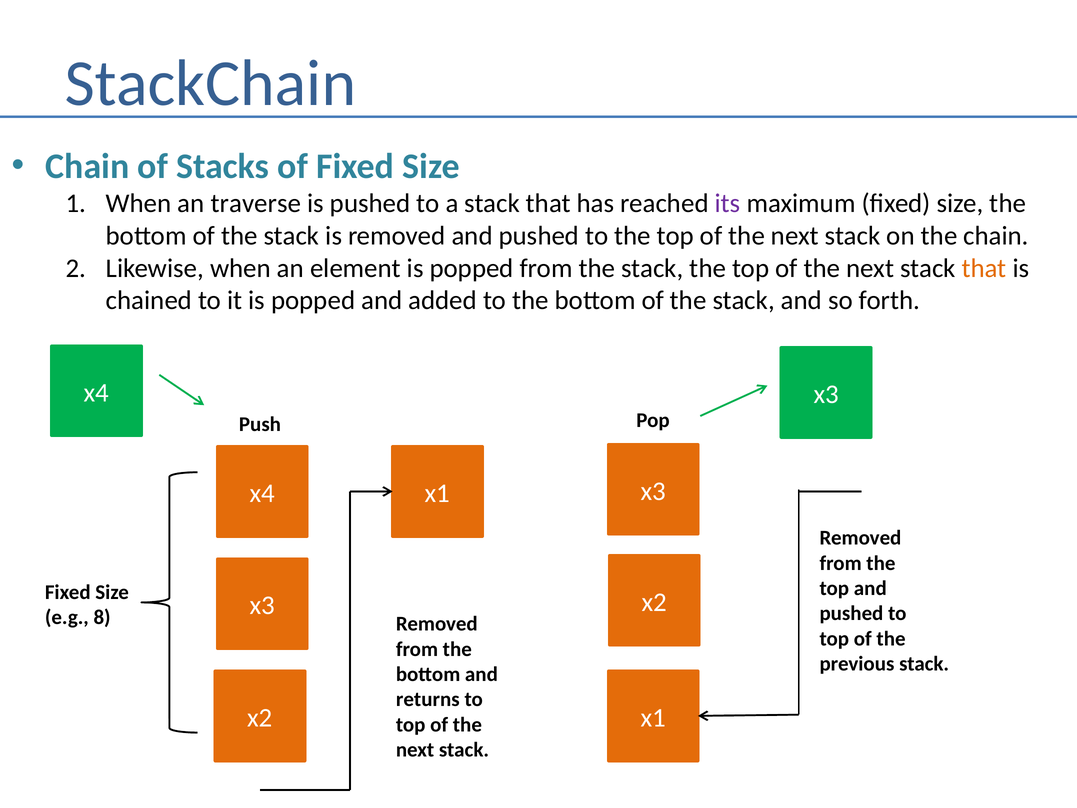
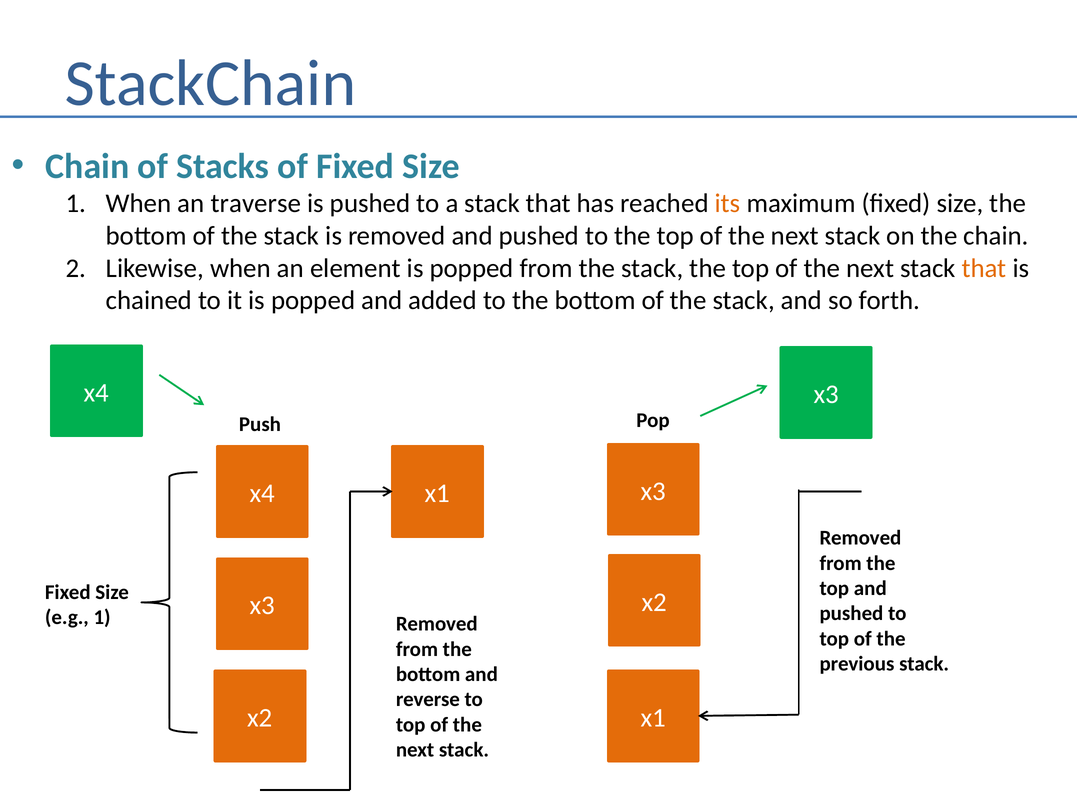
its colour: purple -> orange (728, 204)
e.g 8: 8 -> 1 (102, 617)
returns: returns -> reverse (428, 699)
